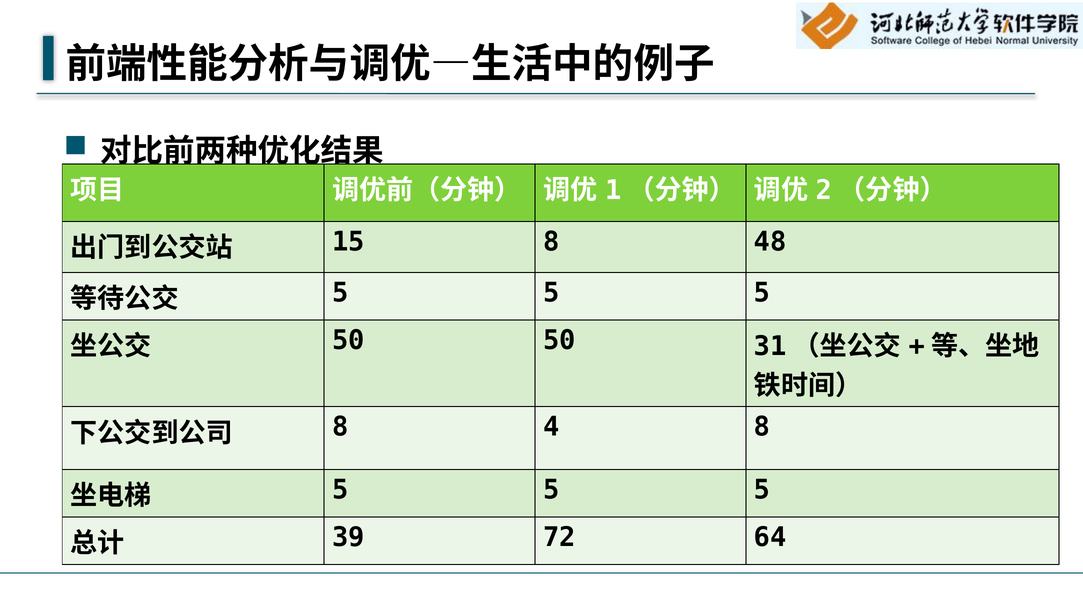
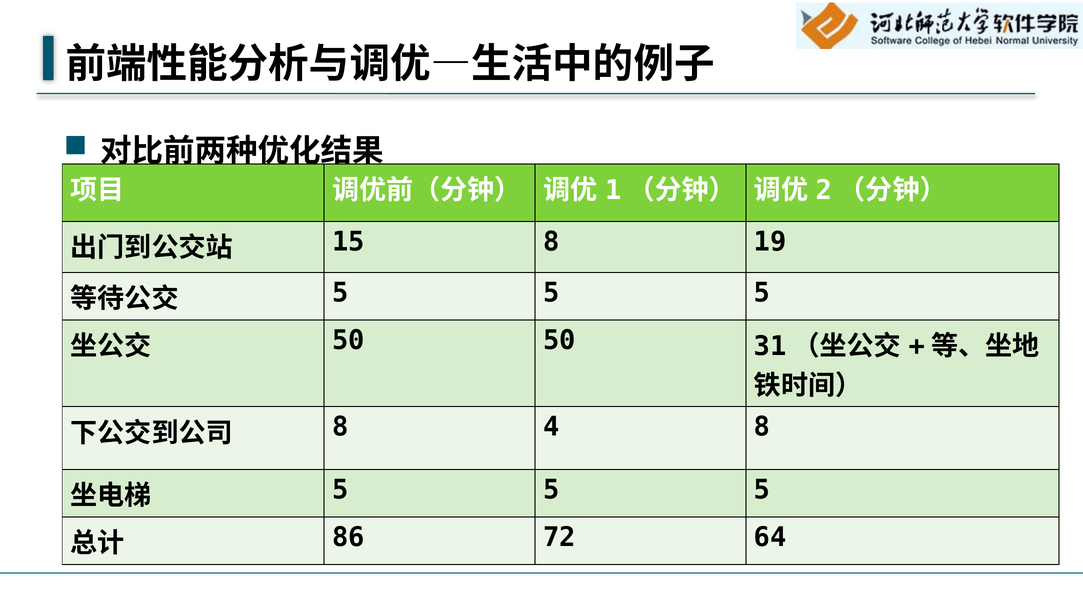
48: 48 -> 19 (770, 242)
39: 39 -> 86 (348, 537)
